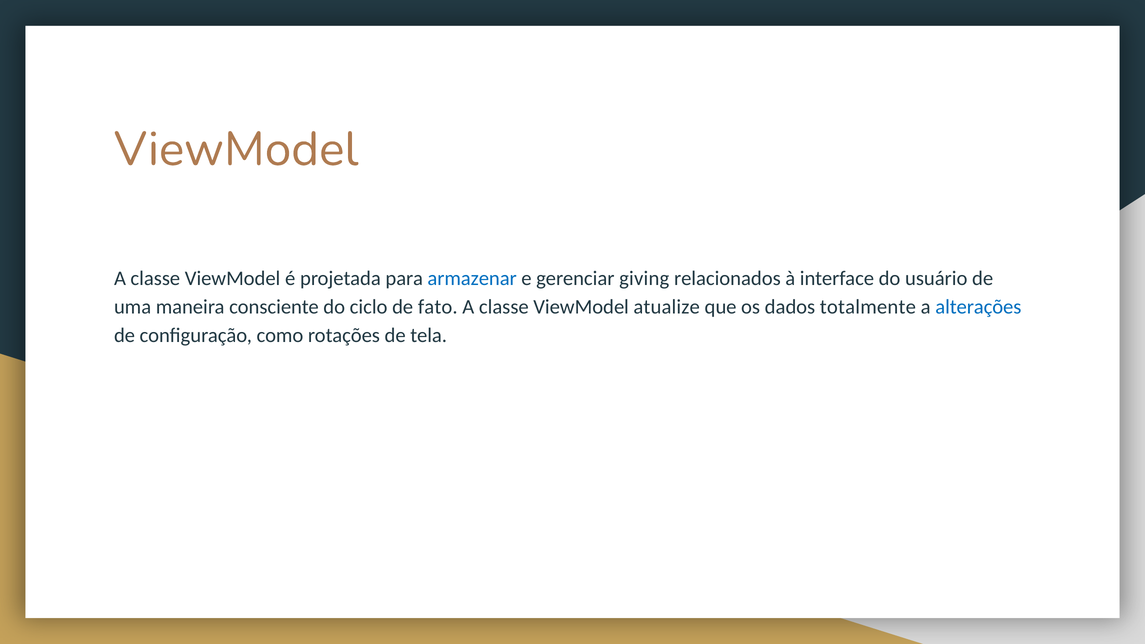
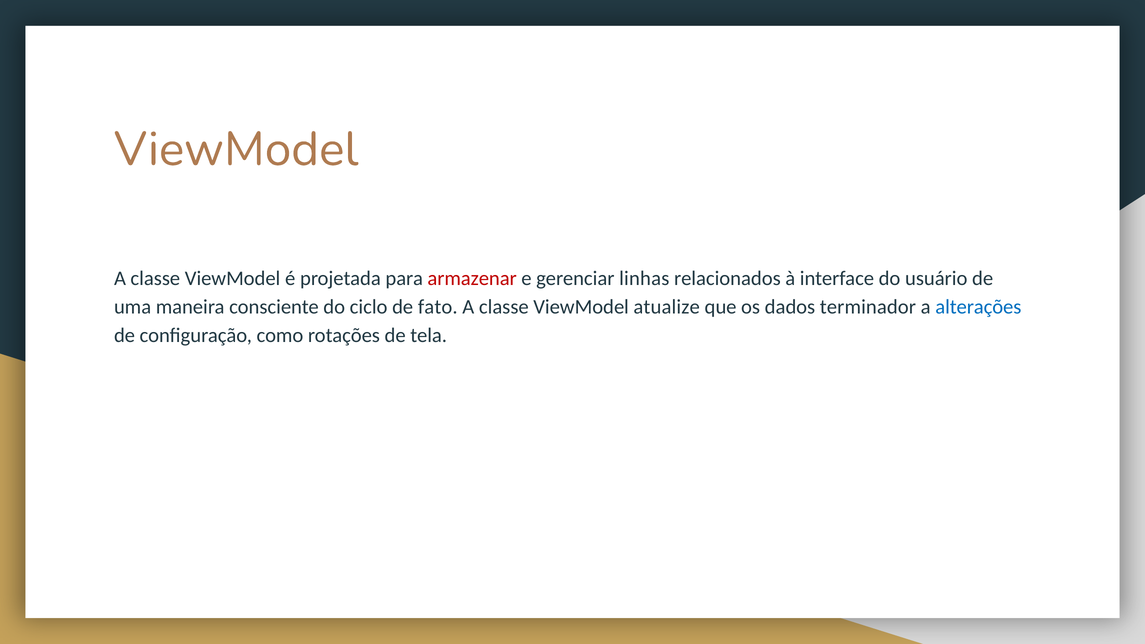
armazenar colour: blue -> red (472, 278)
giving: giving -> linhas (644, 278)
totalmente: totalmente -> terminador (868, 307)
